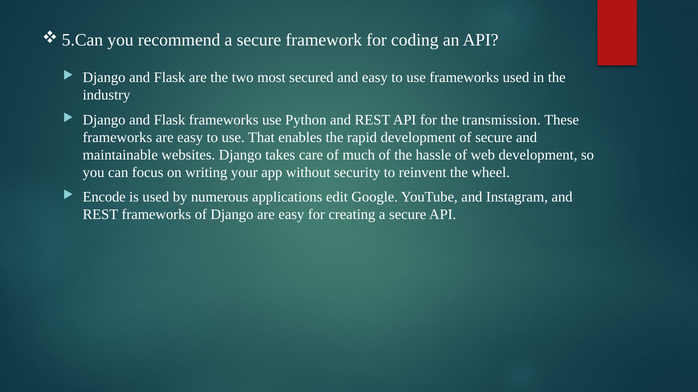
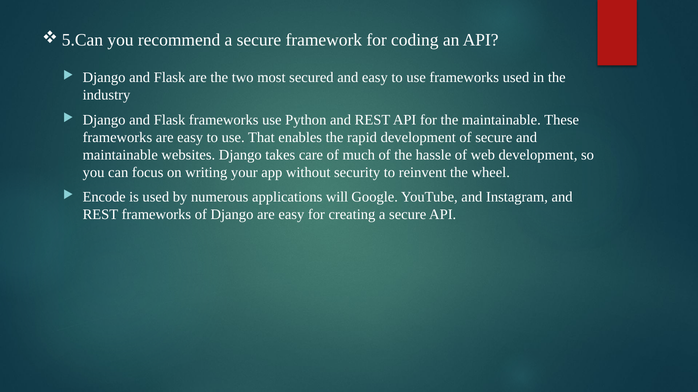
the transmission: transmission -> maintainable (501, 120)
edit: edit -> will (337, 197)
